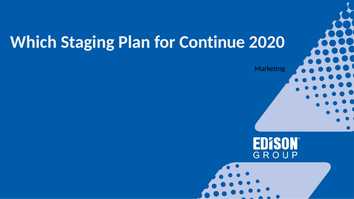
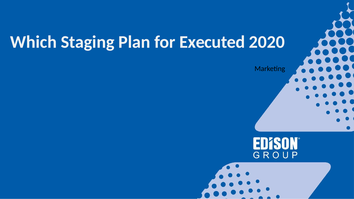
Continue: Continue -> Executed (212, 42)
